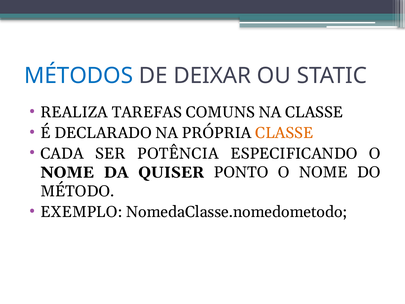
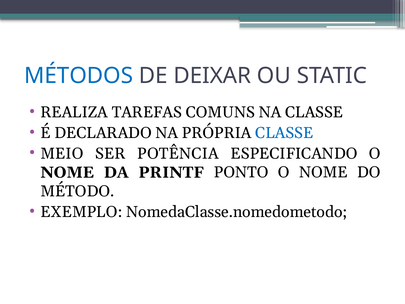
CLASSE colour: orange -> blue (284, 133)
CADA: CADA -> MEIO (62, 153)
QUISER: QUISER -> PRINTF (171, 172)
